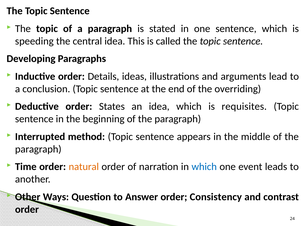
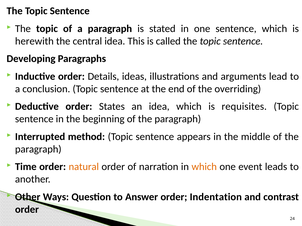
speeding: speeding -> herewith (34, 41)
which colour: blue -> orange (204, 167)
Consistency: Consistency -> Indentation (216, 197)
